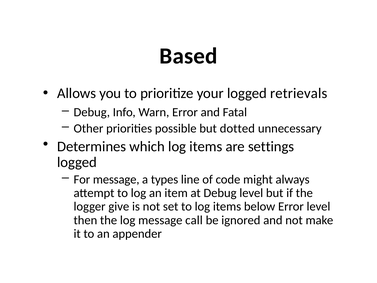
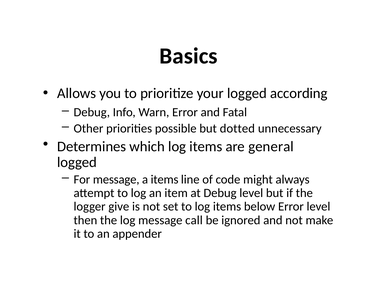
Based: Based -> Basics (189, 56)
retrievals: retrievals -> according (299, 93)
settings: settings -> general (271, 146)
a types: types -> items (165, 179)
